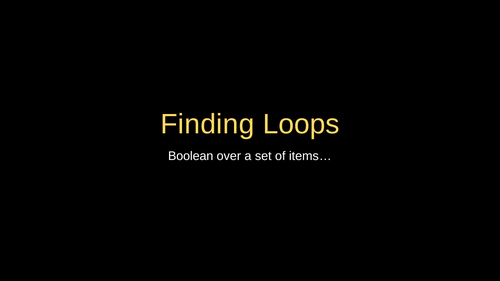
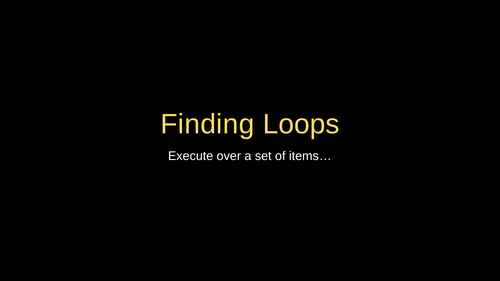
Boolean: Boolean -> Execute (191, 156)
